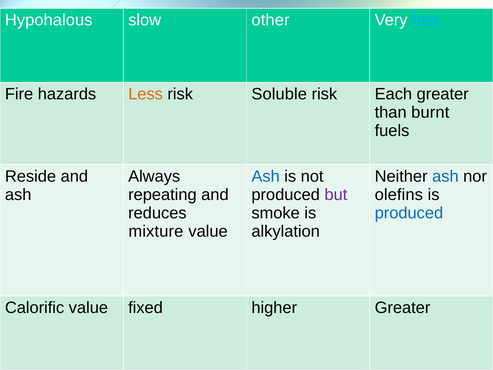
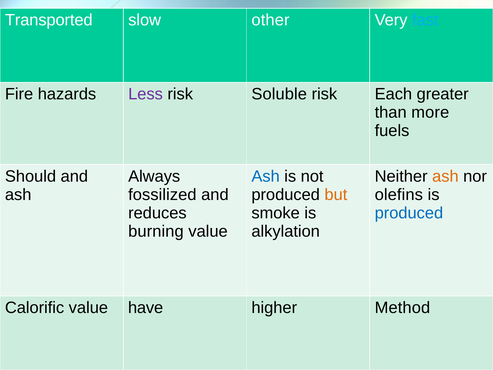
Hypohalous: Hypohalous -> Transported (49, 20)
Less colour: orange -> purple (146, 94)
burnt: burnt -> more (430, 112)
Reside: Reside -> Should (30, 176)
ash colour: blue -> orange (445, 176)
repeating: repeating -> fossilized (162, 195)
but colour: purple -> orange (336, 195)
mixture: mixture -> burning (156, 231)
fixed: fixed -> have (146, 308)
higher Greater: Greater -> Method (402, 308)
